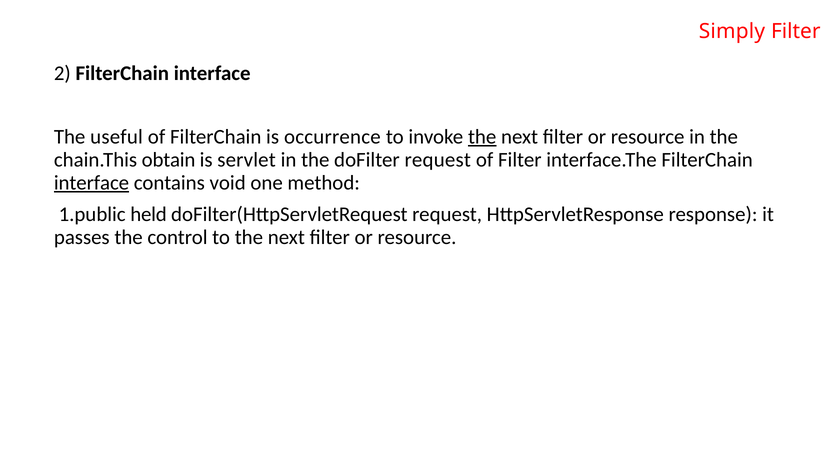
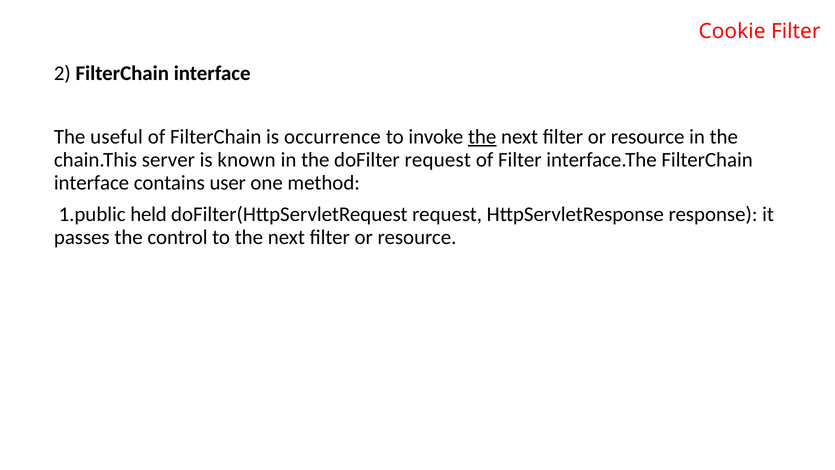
Simply: Simply -> Cookie (732, 32)
obtain: obtain -> server (168, 160)
servlet: servlet -> known (247, 160)
interface underline: present -> none (92, 183)
void: void -> user (228, 183)
